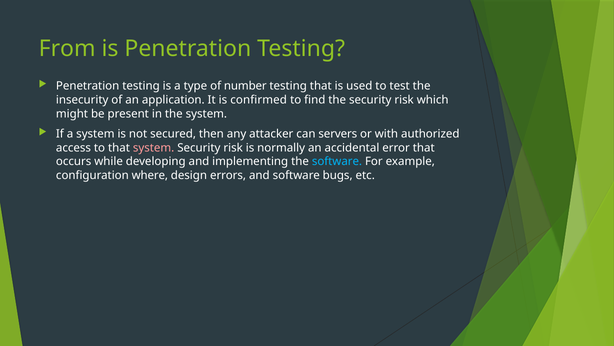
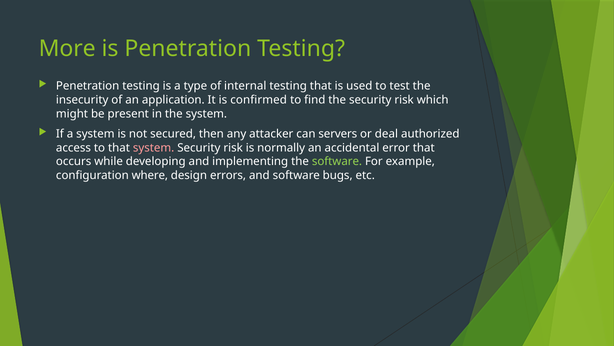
From: From -> More (67, 48)
number: number -> internal (245, 86)
with: with -> deal (386, 134)
software colour: light blue -> light green (337, 161)
